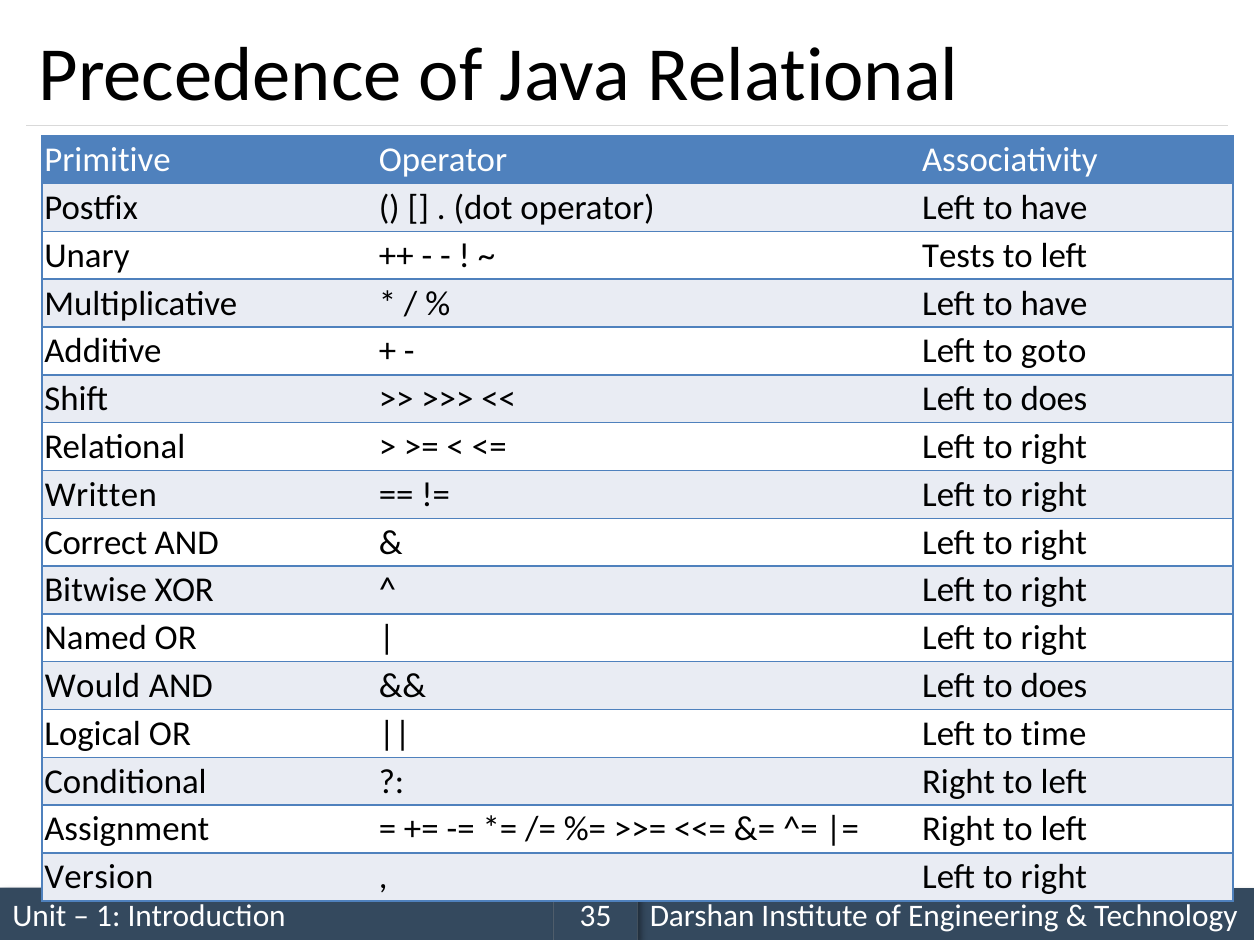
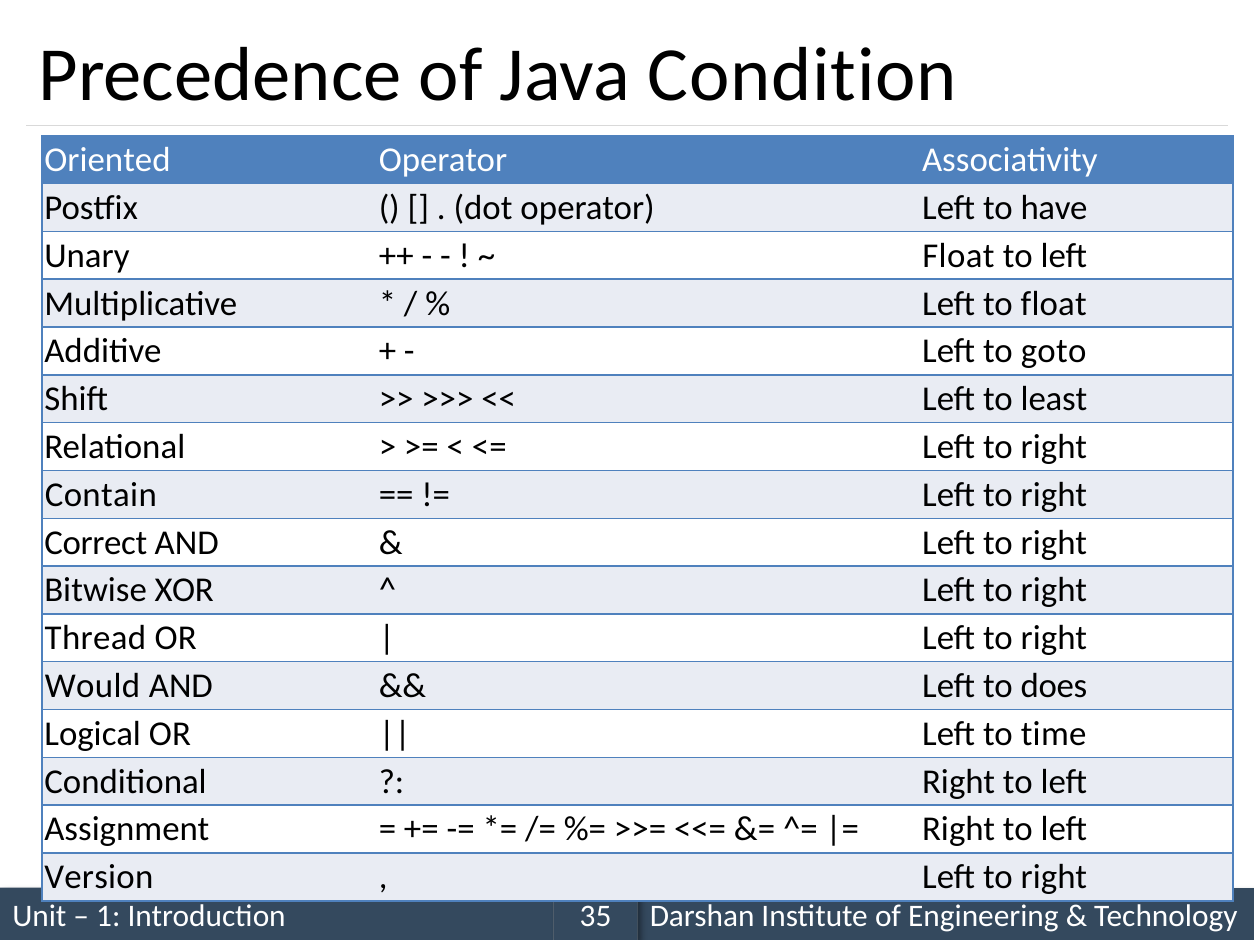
Java Relational: Relational -> Condition (802, 75)
Primitive: Primitive -> Oriented (108, 160)
Tests: Tests -> Float (958, 256)
have: have -> float (1054, 304)
does: does -> least (1054, 399)
Written: Written -> Contain (101, 495)
Named: Named -> Thread (95, 639)
